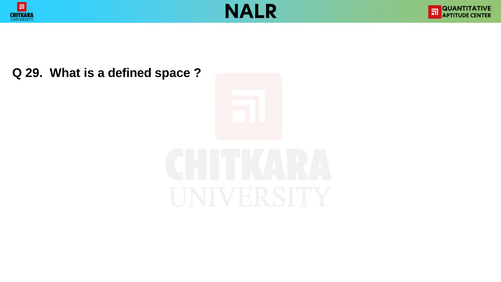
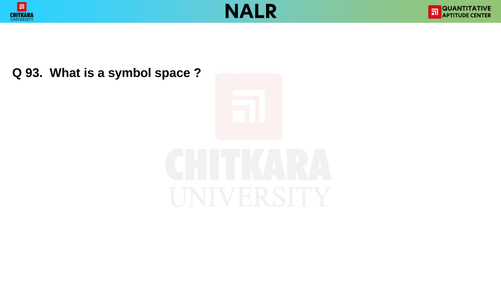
29: 29 -> 93 (34, 73)
defined: defined -> symbol (130, 73)
